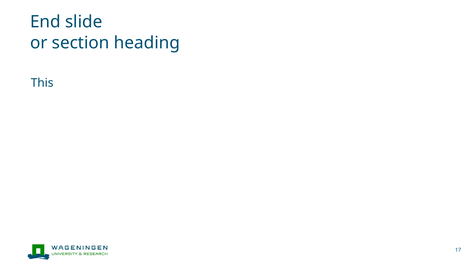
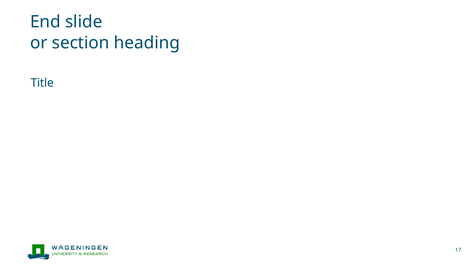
This: This -> Title (42, 83)
